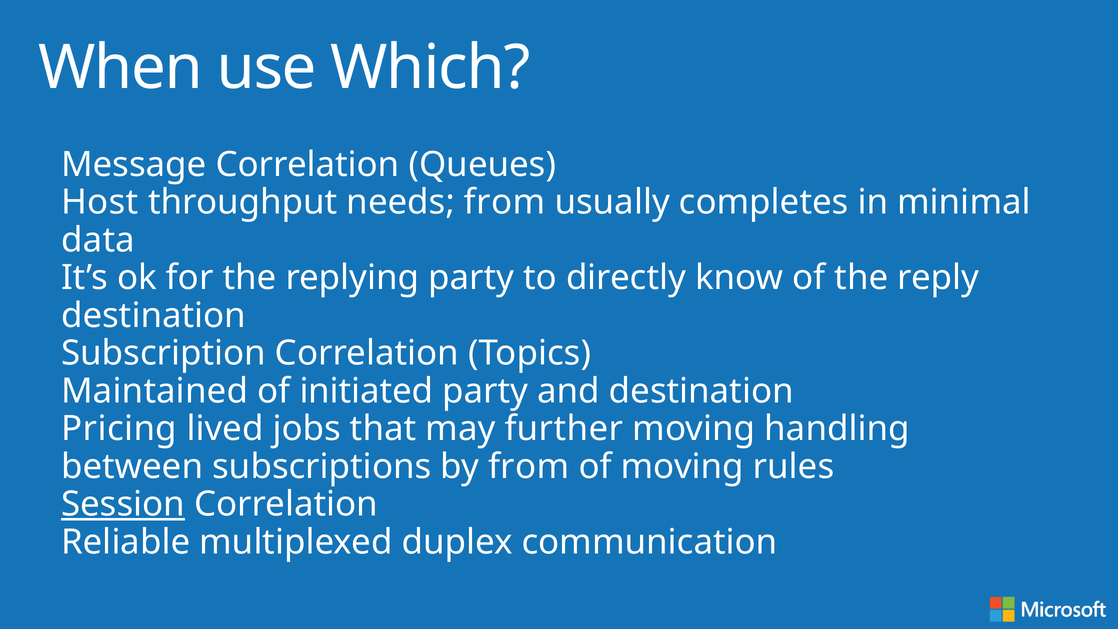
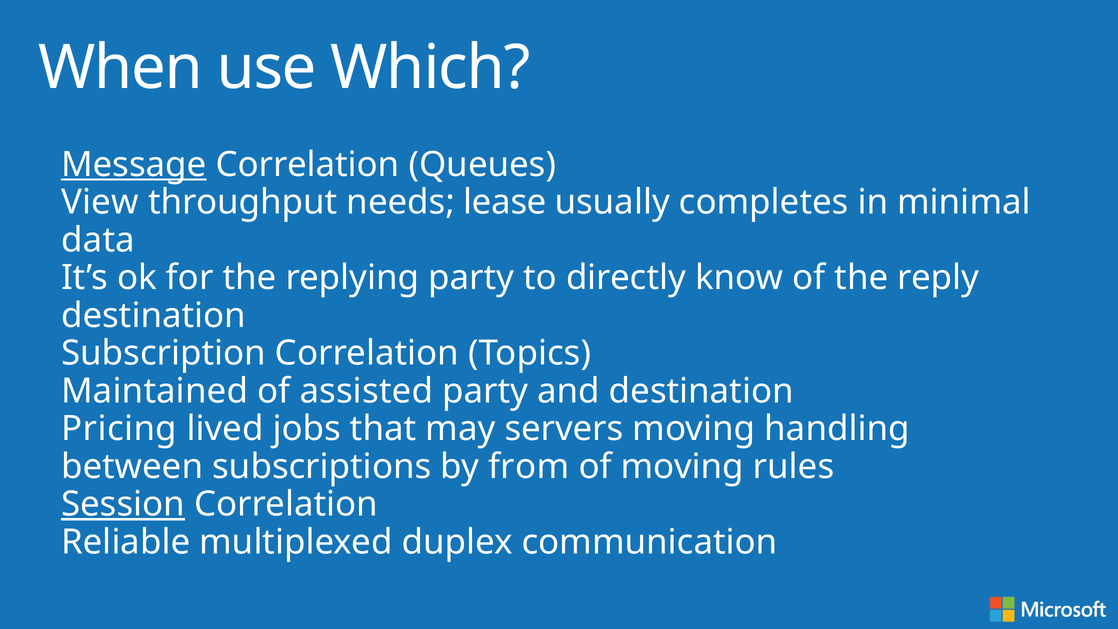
Message underline: none -> present (134, 165)
Host: Host -> View (100, 202)
needs from: from -> lease (505, 202)
initiated: initiated -> assisted (366, 391)
further: further -> servers (564, 429)
